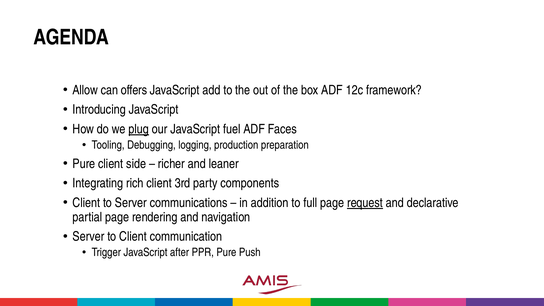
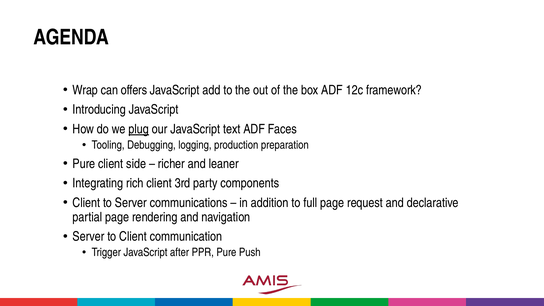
Allow: Allow -> Wrap (85, 90)
fuel: fuel -> text (232, 129)
request underline: present -> none (365, 203)
